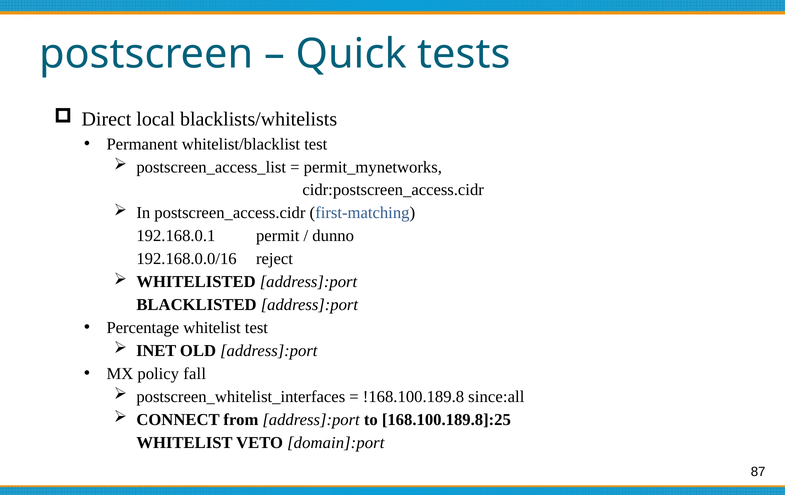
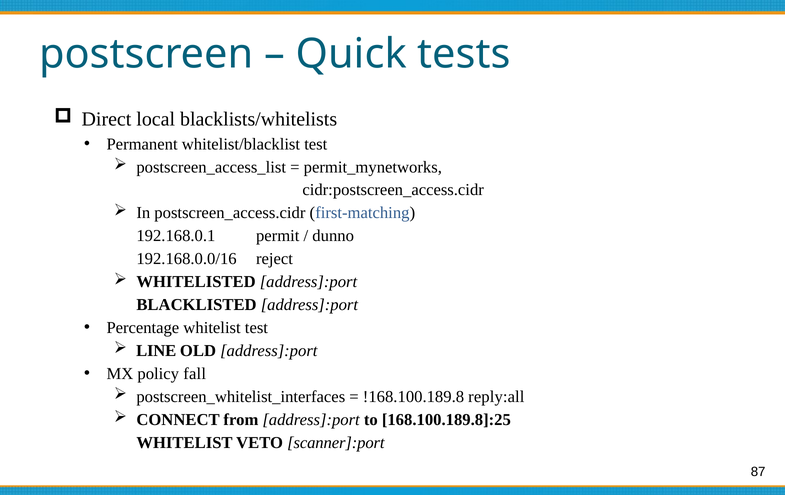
INET: INET -> LINE (156, 350)
since:all: since:all -> reply:all (496, 396)
domain]:port: domain]:port -> scanner]:port (336, 442)
